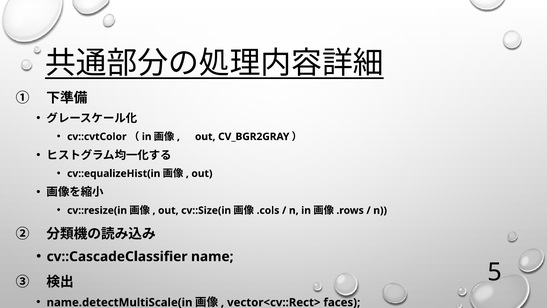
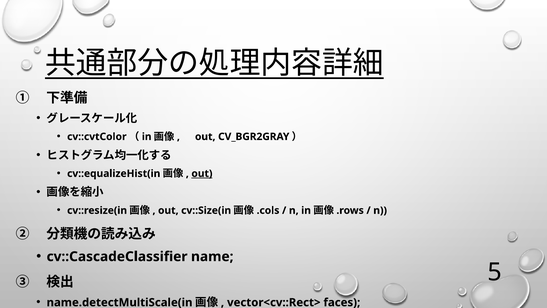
out underline: none -> present (202, 173)
